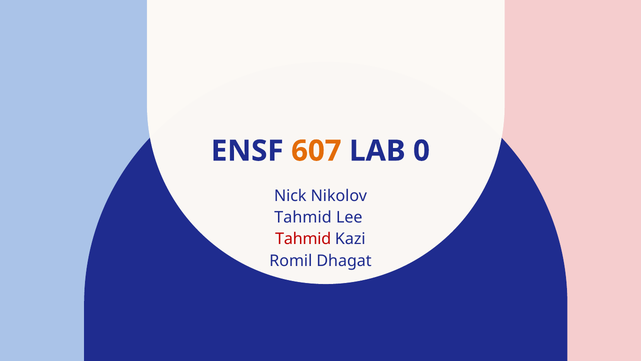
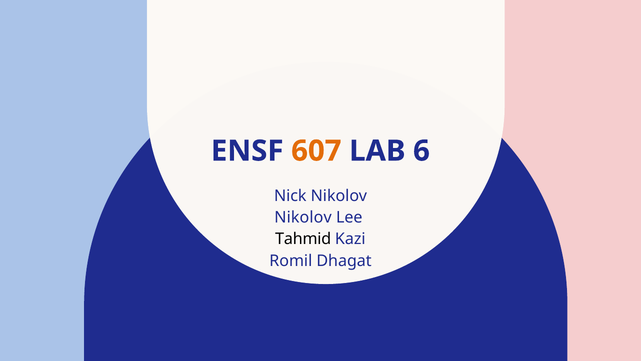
0: 0 -> 6 (421, 151)
Tahmid: Tahmid -> Nikolov (303, 217)
Tahmid colour: red -> black (303, 239)
